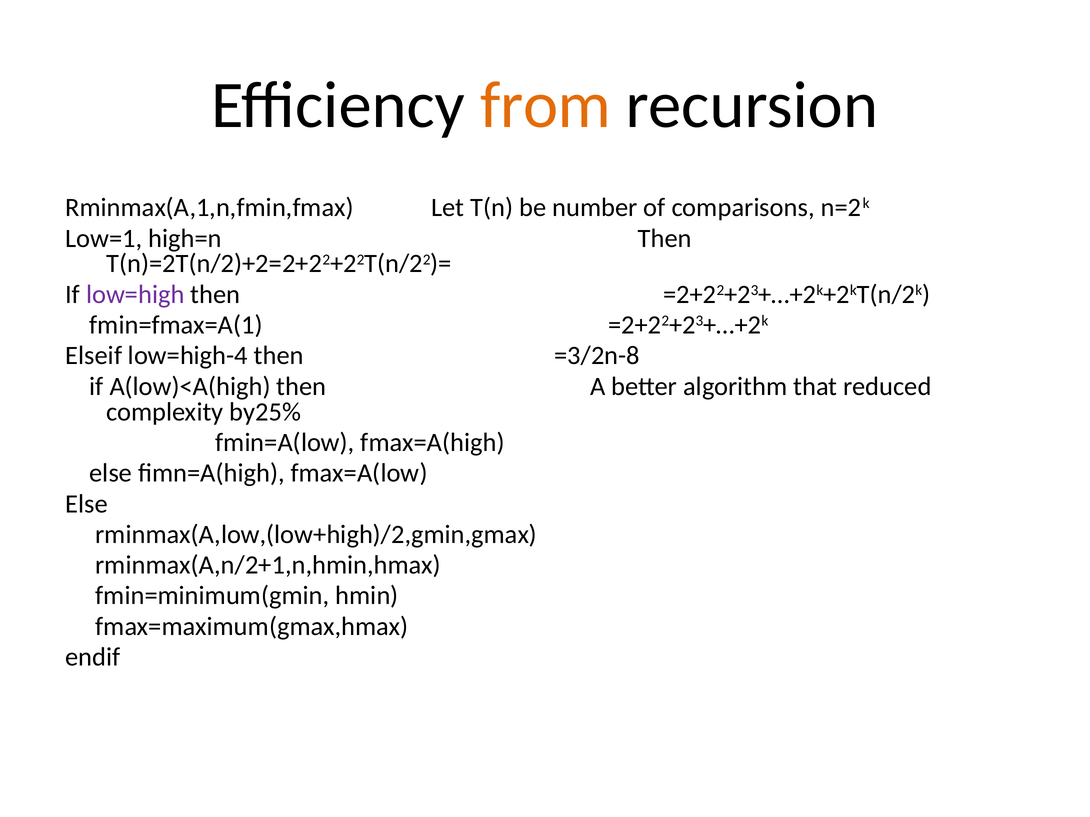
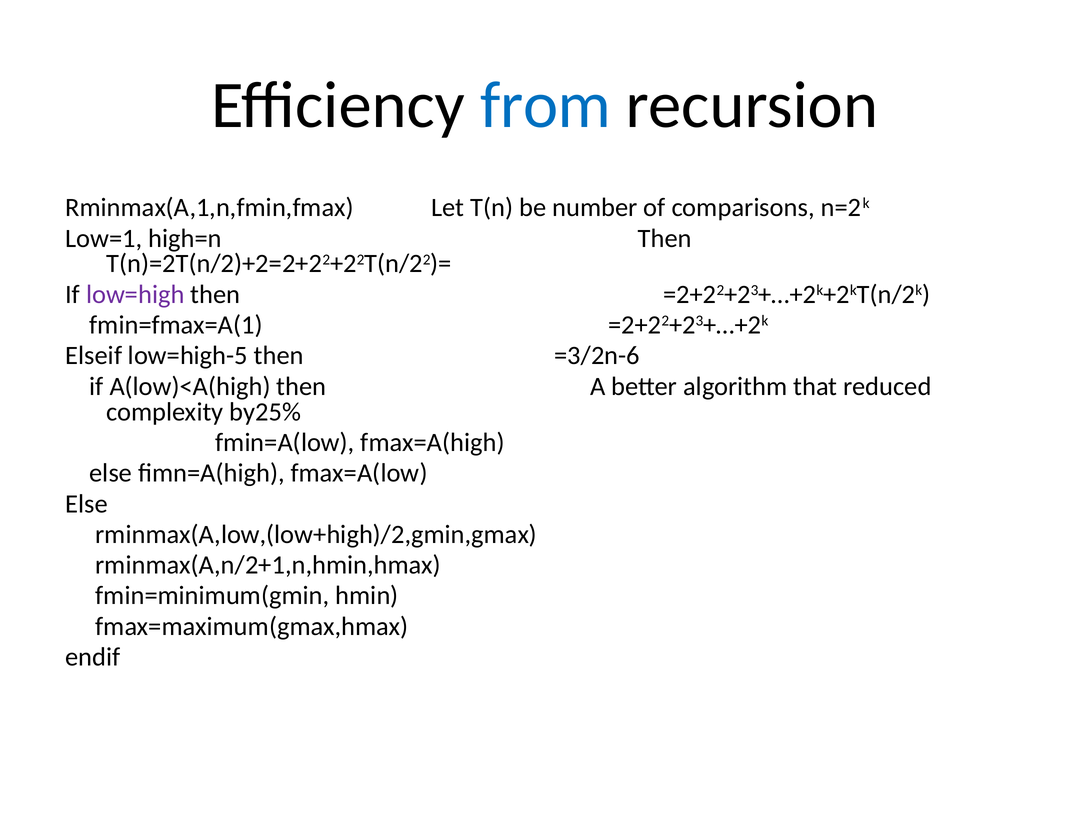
from colour: orange -> blue (546, 106)
low=high-4: low=high-4 -> low=high-5 (188, 356)
=3/2n-8: =3/2n-8 -> =3/2n-6 (597, 356)
